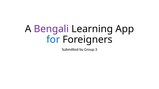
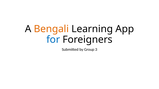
Bengali colour: purple -> orange (51, 29)
